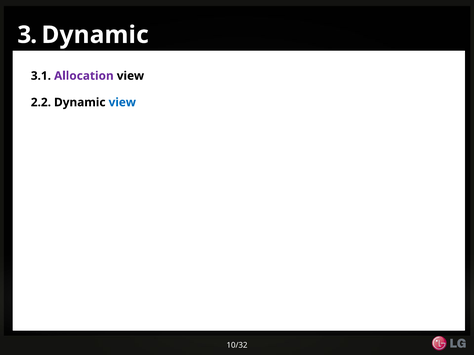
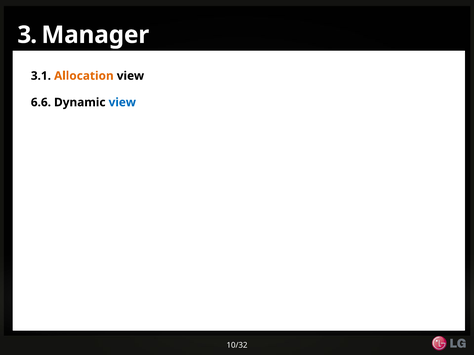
3 Dynamic: Dynamic -> Manager (95, 35)
Allocation colour: purple -> orange (84, 76)
2.2: 2.2 -> 6.6 (41, 102)
